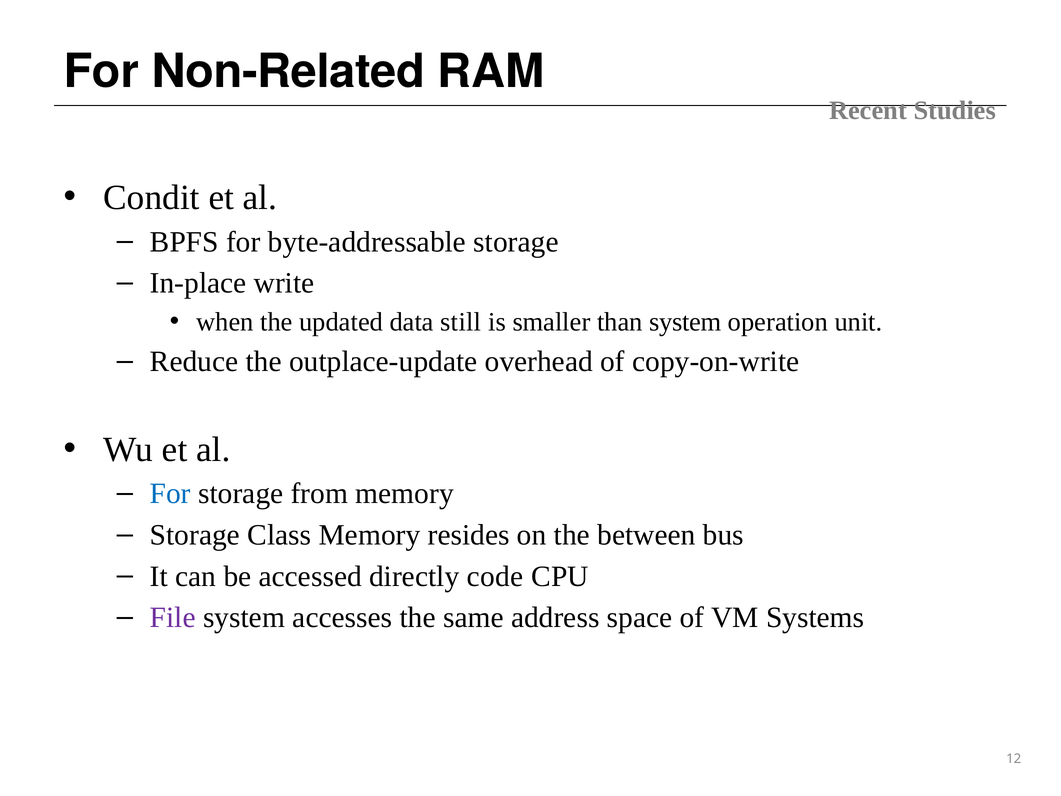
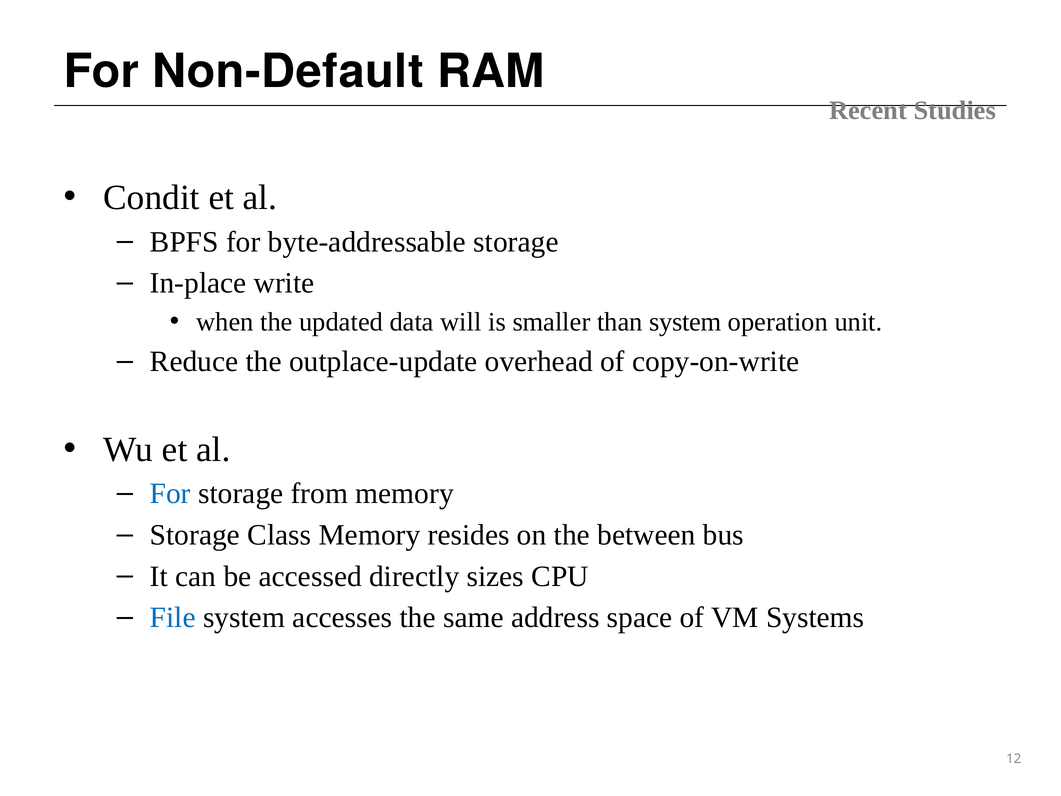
Non-Related: Non-Related -> Non-Default (288, 72)
still: still -> will (461, 322)
code: code -> sizes (495, 576)
File colour: purple -> blue (173, 617)
